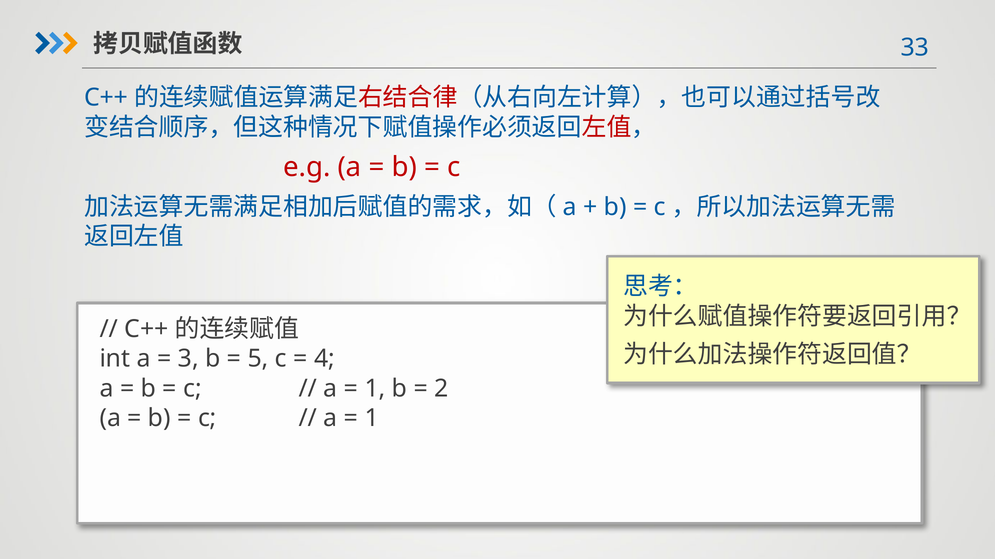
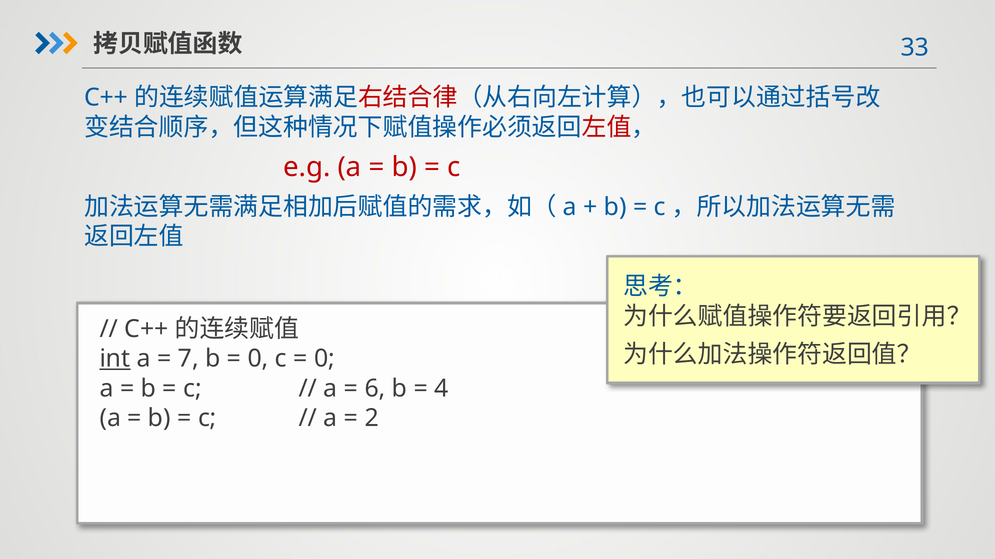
int underline: none -> present (115, 359)
3: 3 -> 7 (188, 359)
5: 5 -> 0 (258, 359)
4: 4 -> 0 (324, 359)
1: 1 -> 6 (375, 389)
2: 2 -> 4 (441, 389)
1: 1 -> 2 (372, 419)
